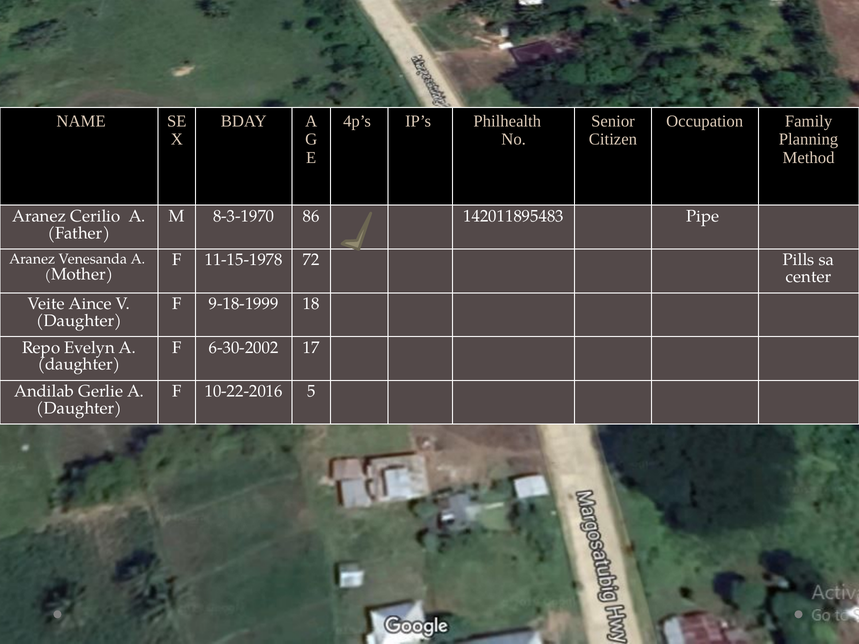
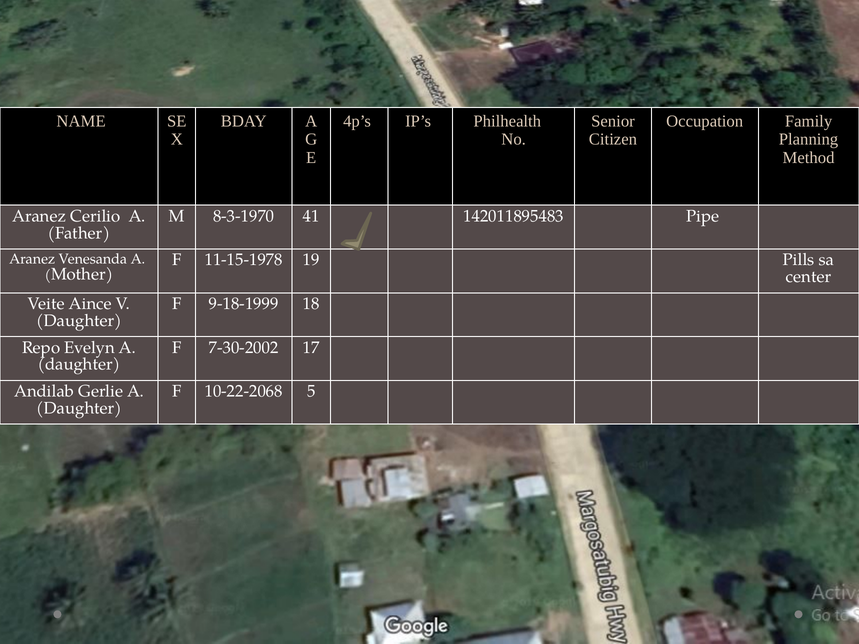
86: 86 -> 41 (311, 216)
72: 72 -> 19 (311, 260)
6-30-2002: 6-30-2002 -> 7-30-2002 (244, 348)
10-22-2016: 10-22-2016 -> 10-22-2068 (244, 392)
